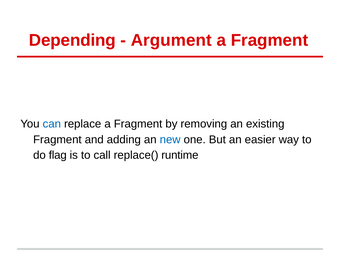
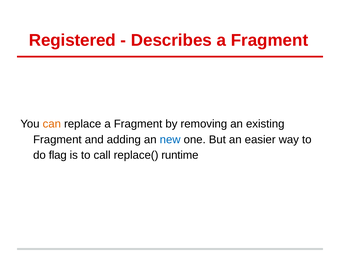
Depending: Depending -> Registered (72, 40)
Argument: Argument -> Describes (171, 40)
can colour: blue -> orange (52, 124)
